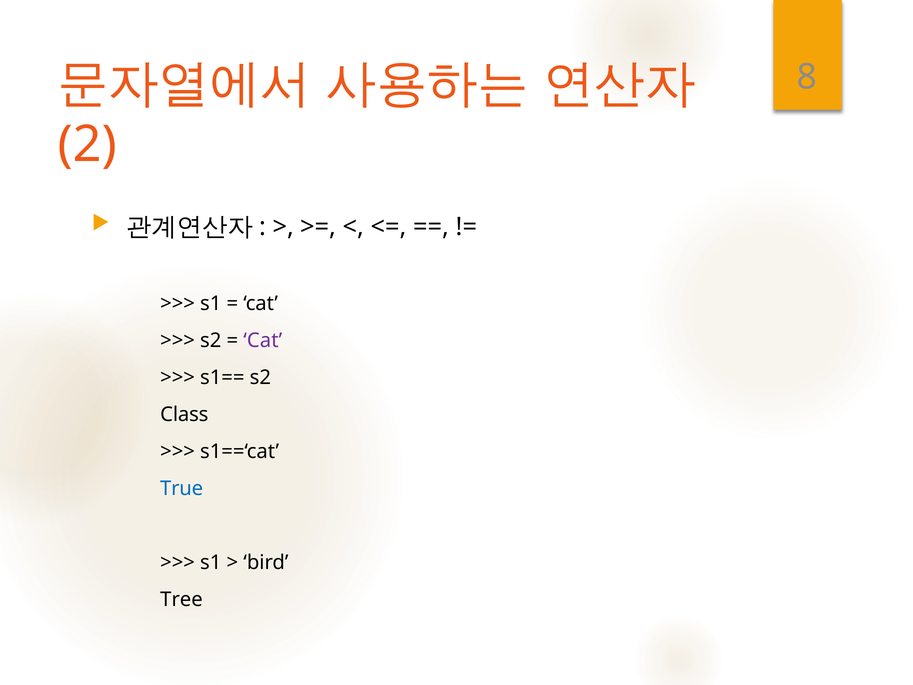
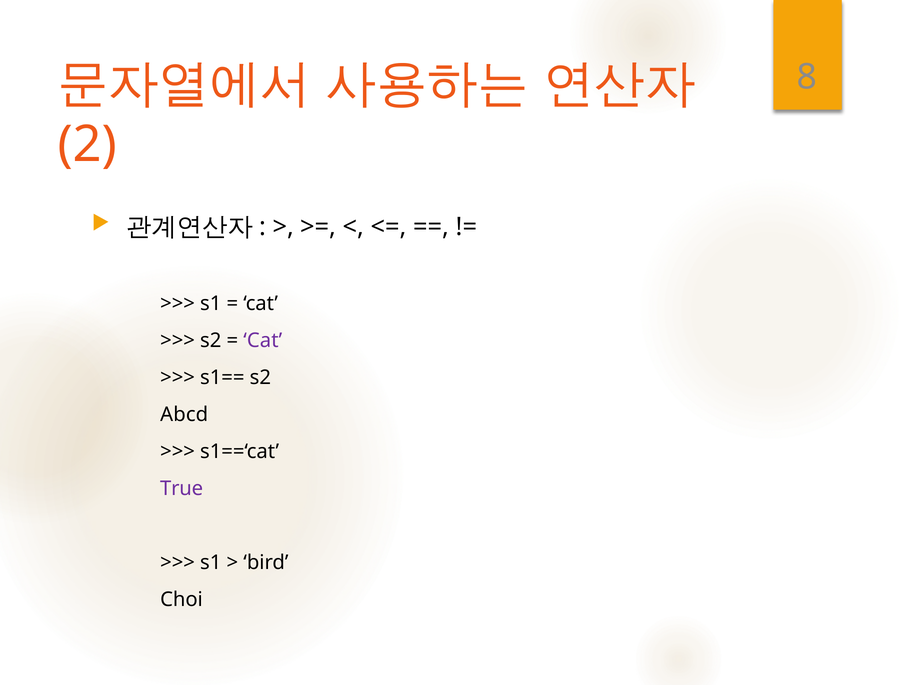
Class: Class -> Abcd (184, 414)
True colour: blue -> purple (182, 488)
Tree: Tree -> Choi (182, 599)
